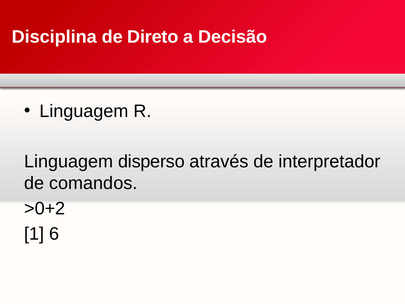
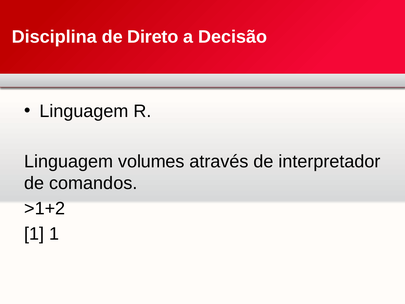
disperso: disperso -> volumes (151, 162)
>0+2: >0+2 -> >1+2 (45, 208)
1 6: 6 -> 1 (54, 234)
